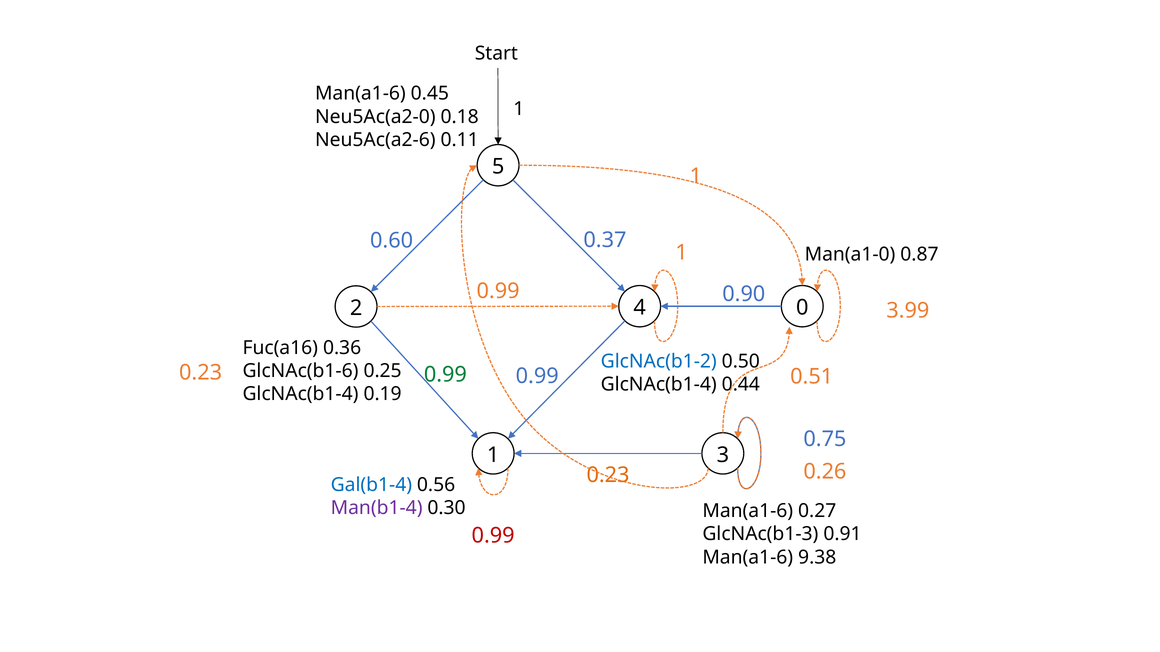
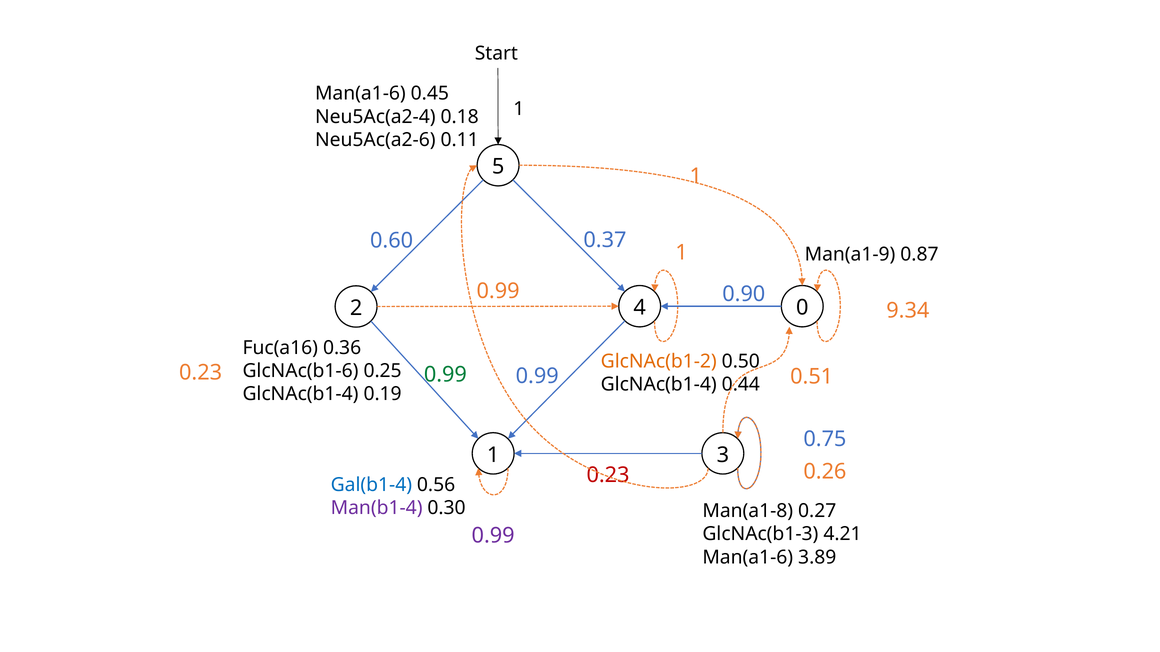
Neu5Ac(a2-0: Neu5Ac(a2-0 -> Neu5Ac(a2-4 (375, 117)
Man(a1-0: Man(a1-0 -> Man(a1-9 (850, 255)
3.99: 3.99 -> 9.34 (908, 311)
GlcNAc(b1-2 colour: blue -> orange (659, 362)
0.23 colour: orange -> red (608, 476)
Man(a1-6: Man(a1-6 -> Man(a1-8 (748, 511)
0.91: 0.91 -> 4.21 (843, 535)
0.99 colour: red -> purple (493, 536)
9.38: 9.38 -> 3.89 (817, 558)
